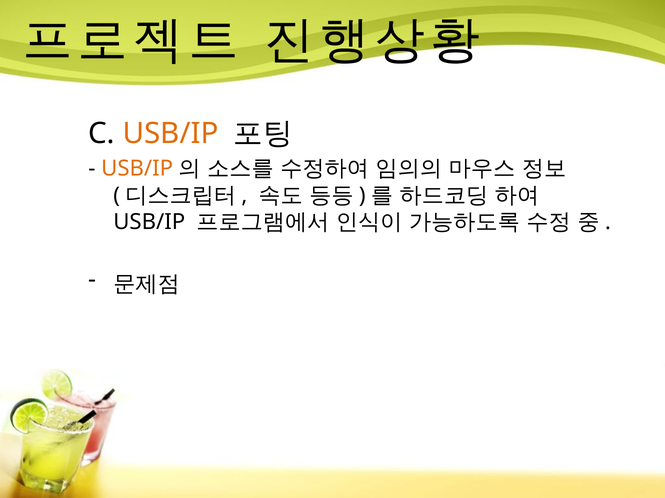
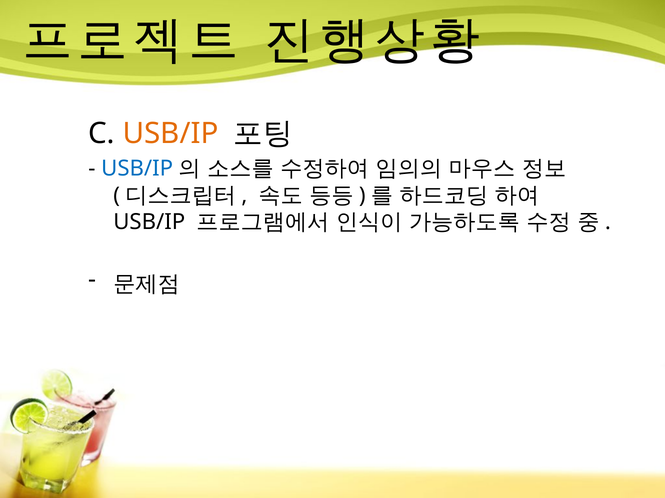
USB/IP colour: orange -> blue (137, 169)
